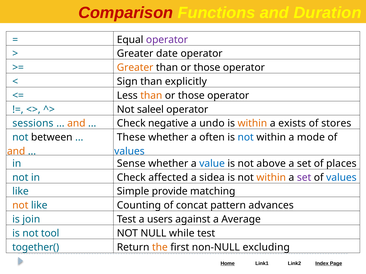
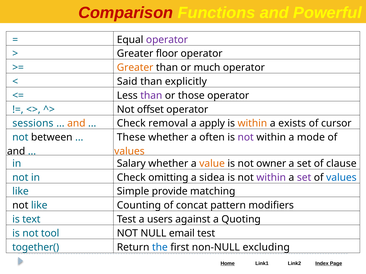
Duration: Duration -> Powerful (328, 13)
date: date -> floor (167, 54)
those: those -> much (207, 68)
Sign: Sign -> Said (127, 82)
than colour: orange -> purple (151, 96)
saleel: saleel -> offset (150, 110)
negative: negative -> removal (168, 124)
undo: undo -> apply (212, 124)
stores: stores -> cursor (336, 124)
not colour: blue -> purple (246, 138)
and colour: orange -> black (16, 151)
values colour: blue -> orange (129, 151)
Sense: Sense -> Salary (131, 164)
value colour: blue -> orange (212, 164)
above: above -> owner (271, 164)
places: places -> clause (341, 164)
affected: affected -> omitting (168, 178)
within colour: orange -> purple (271, 178)
not colour: orange -> black (20, 206)
advances: advances -> modifiers (271, 206)
join: join -> text (31, 220)
Average: Average -> Quoting (241, 220)
while: while -> email (182, 234)
the colour: orange -> blue (160, 248)
